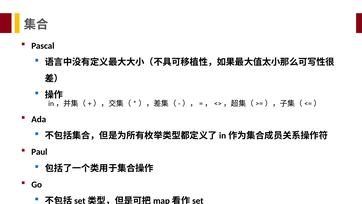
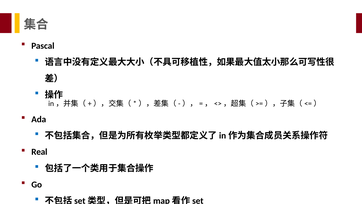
Paul: Paul -> Real (39, 152)
